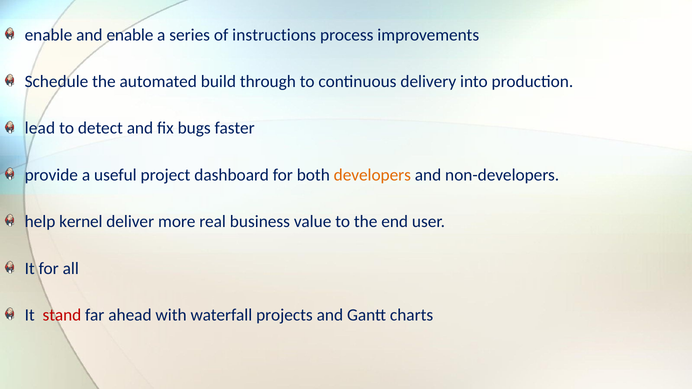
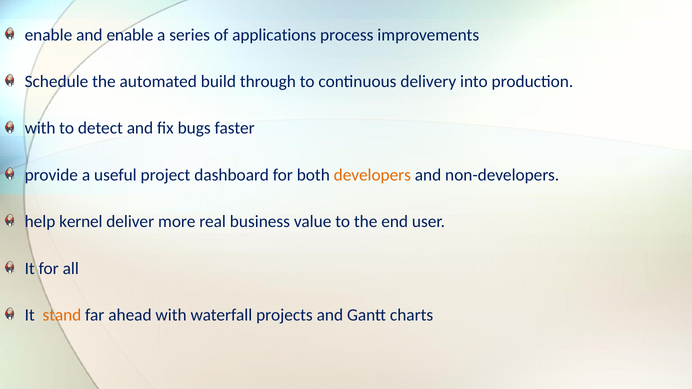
instructions: instructions -> applications (274, 35)
lead: lead -> with (40, 128)
stand colour: red -> orange (62, 315)
